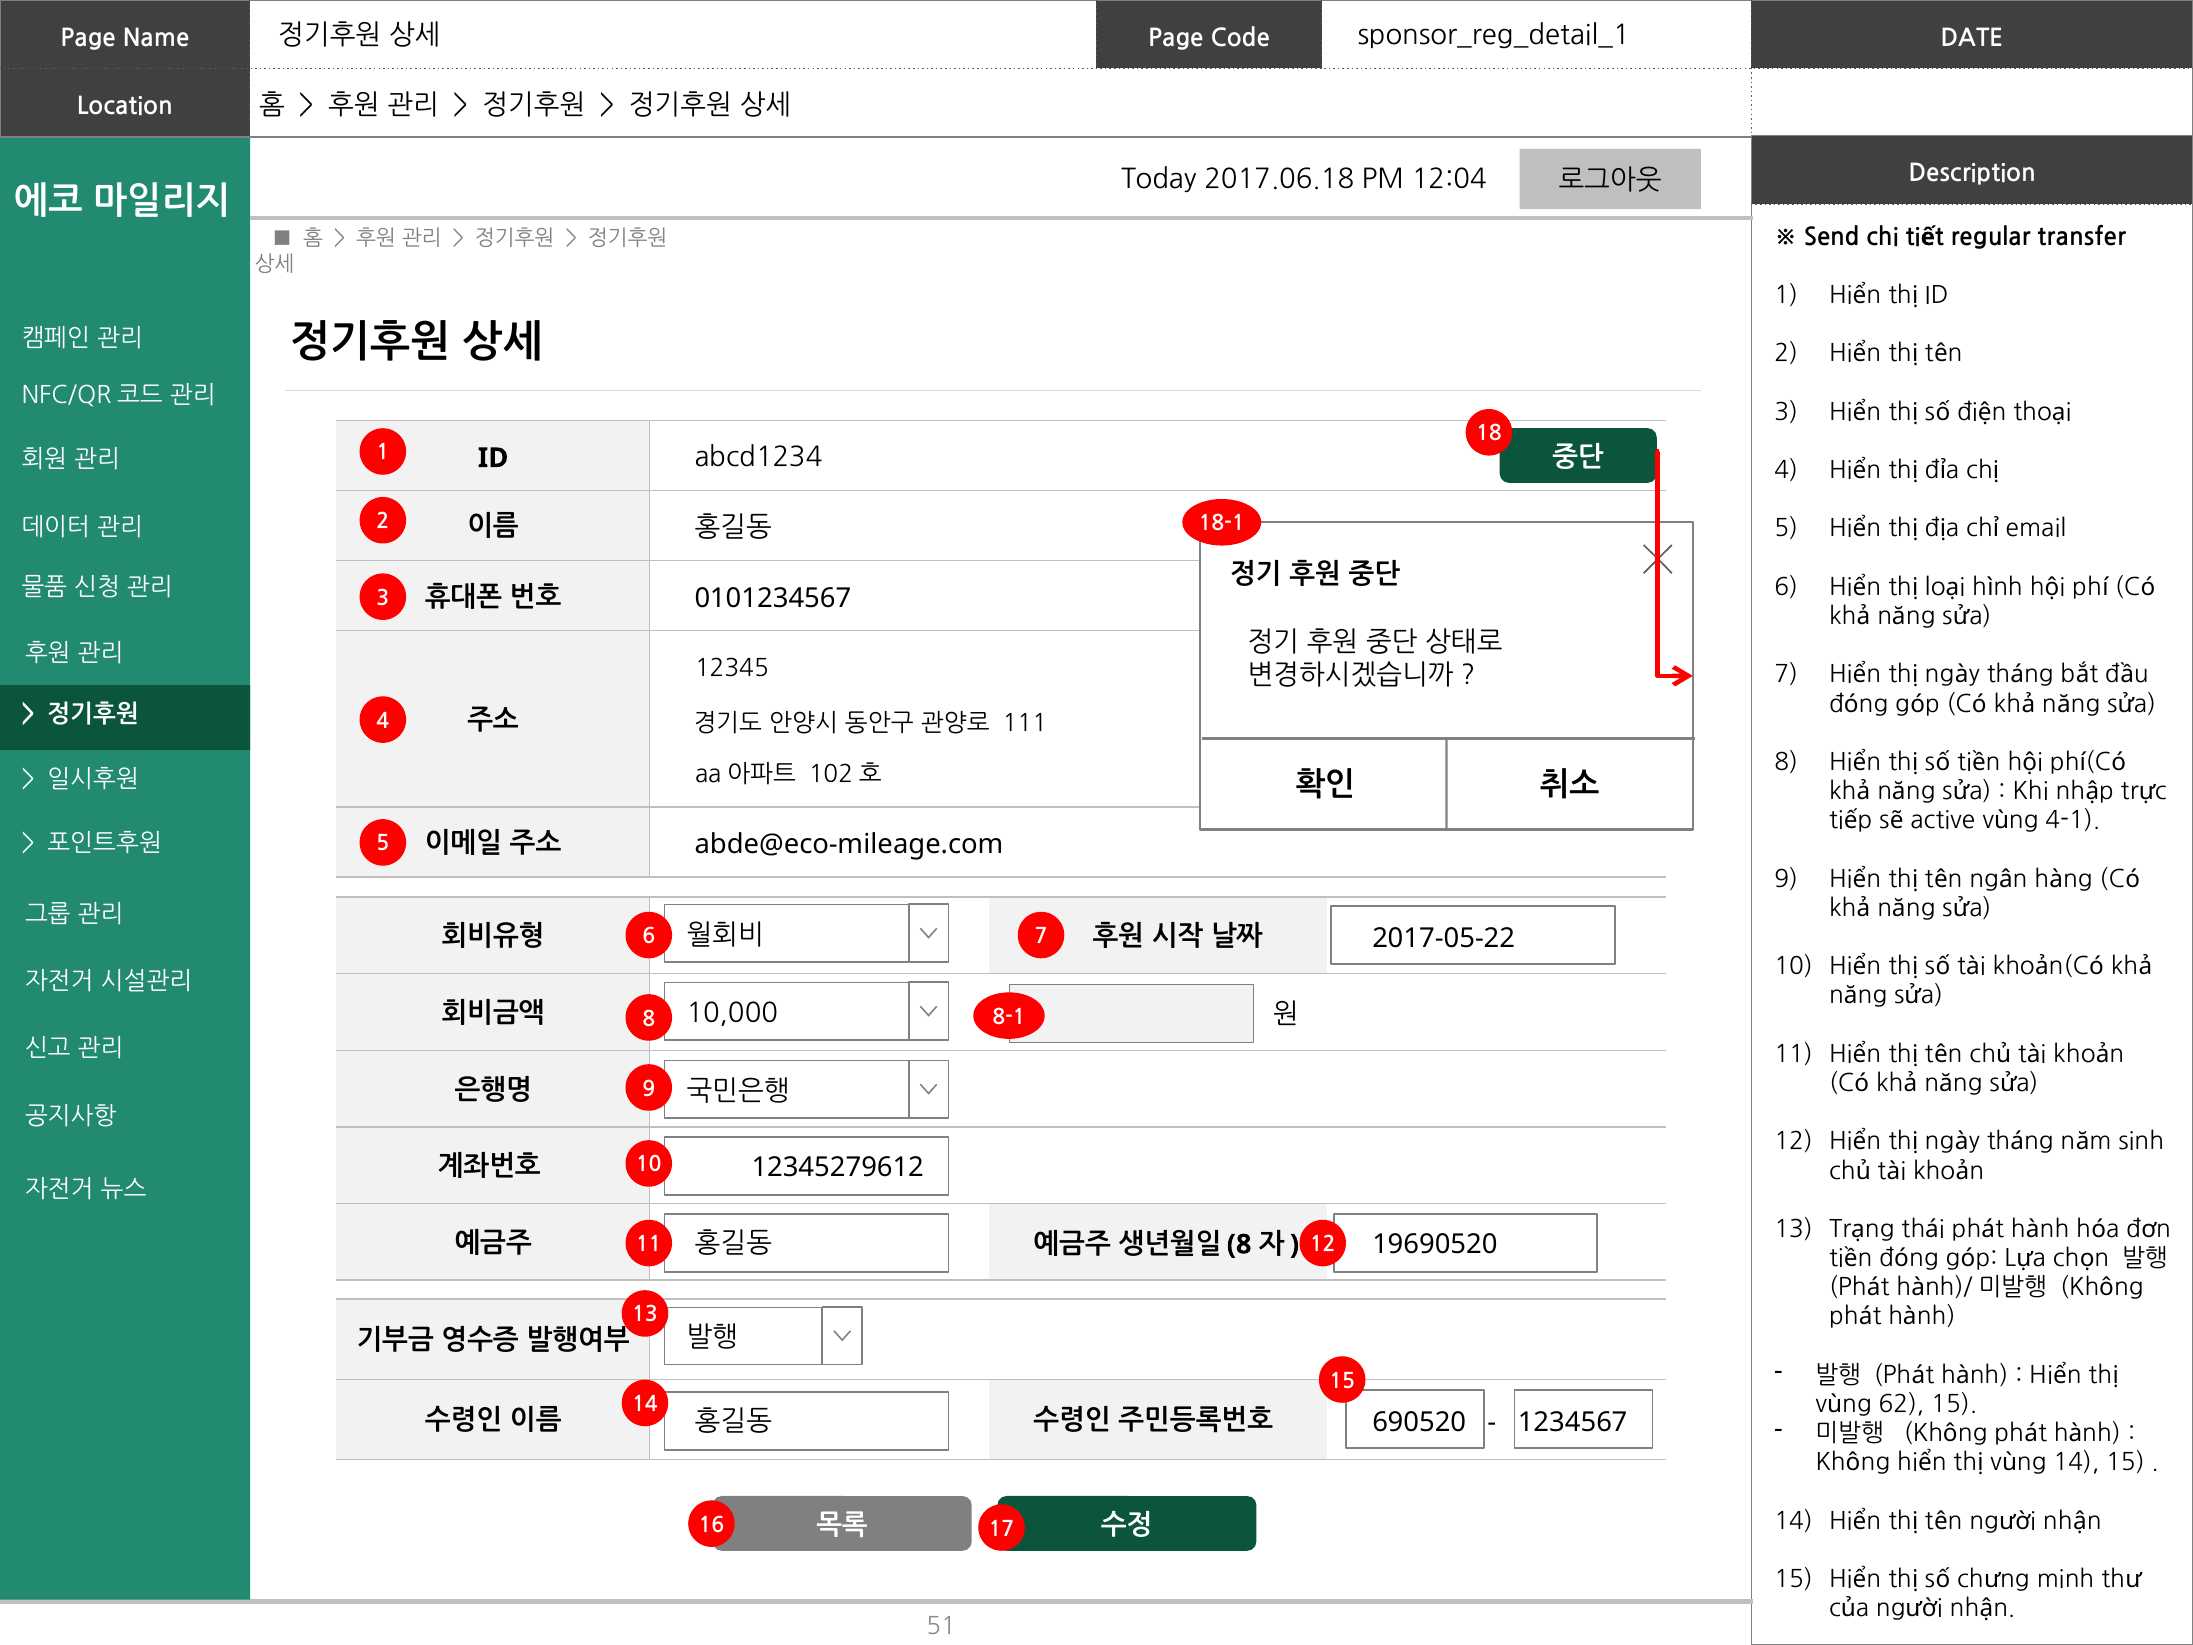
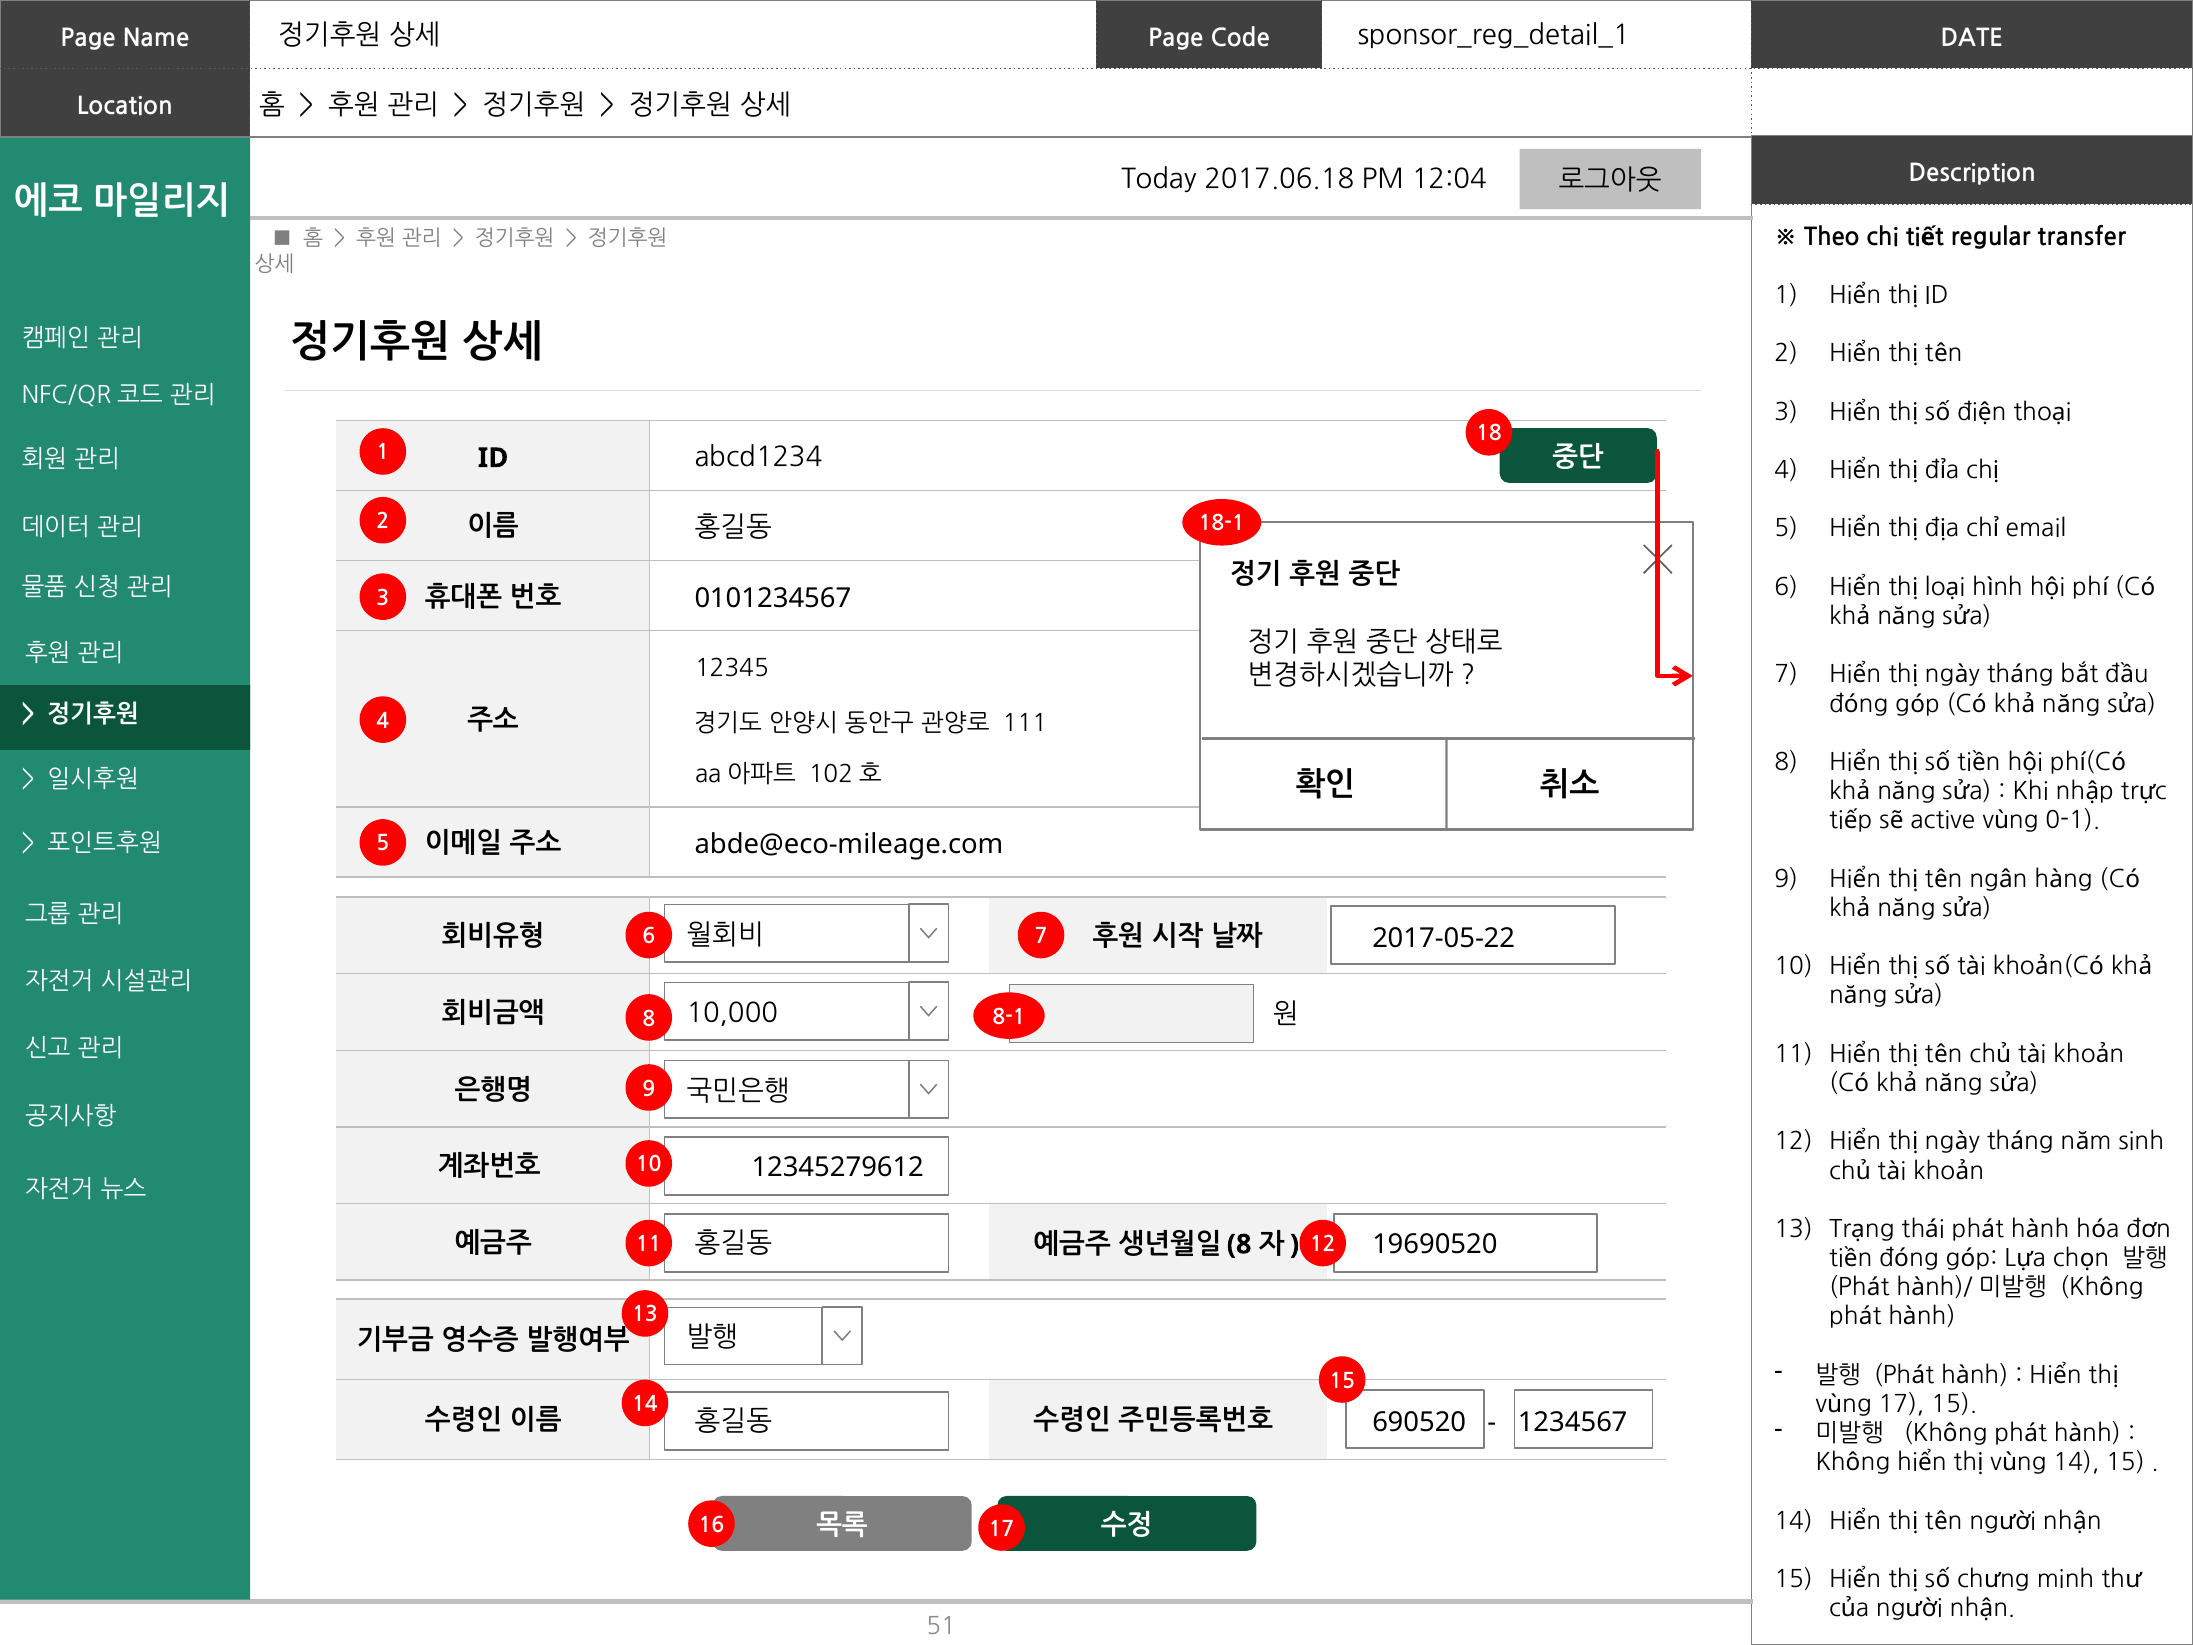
Send: Send -> Theo (1832, 237)
4-1: 4-1 -> 0-1 (2073, 821)
62: 62 -> 17 (1901, 1404)
